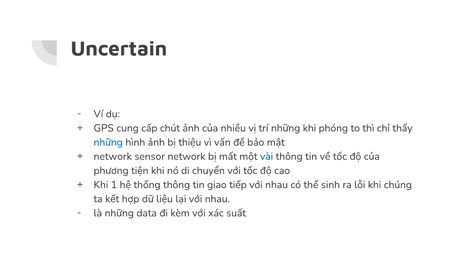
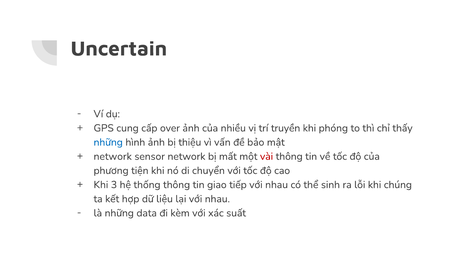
chút: chút -> over (170, 128)
trí những: những -> truyền (286, 128)
vài colour: blue -> red (267, 156)
1: 1 -> 3 (114, 185)
